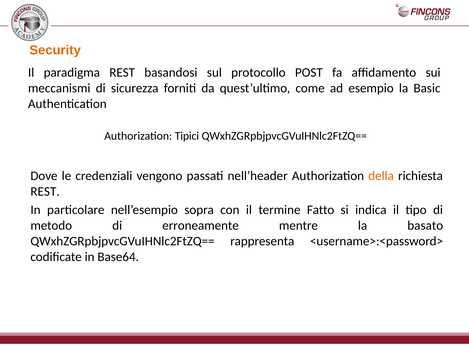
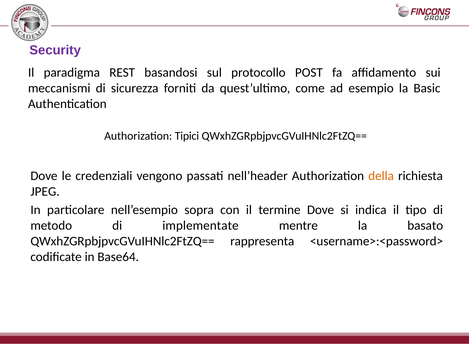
Security colour: orange -> purple (55, 50)
REST: REST -> JPEG (45, 192)
termine Fatto: Fatto -> Dove (321, 210)
erroneamente: erroneamente -> implementate (201, 225)
